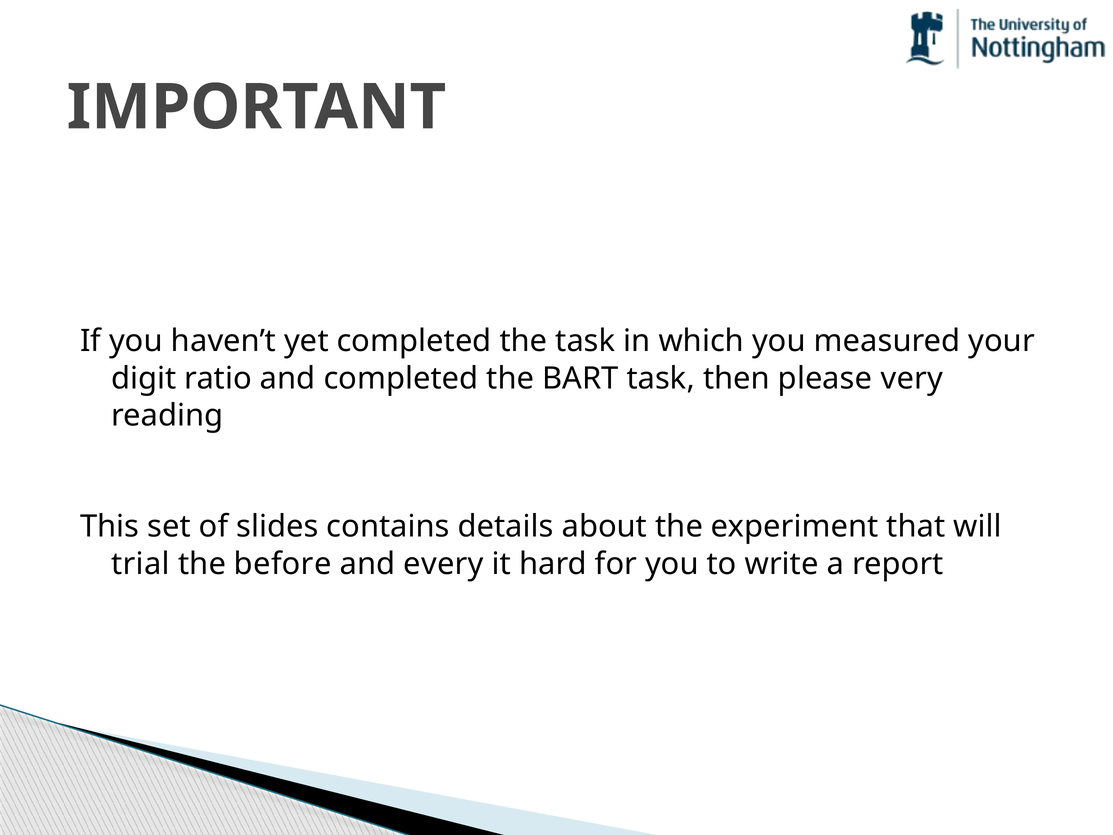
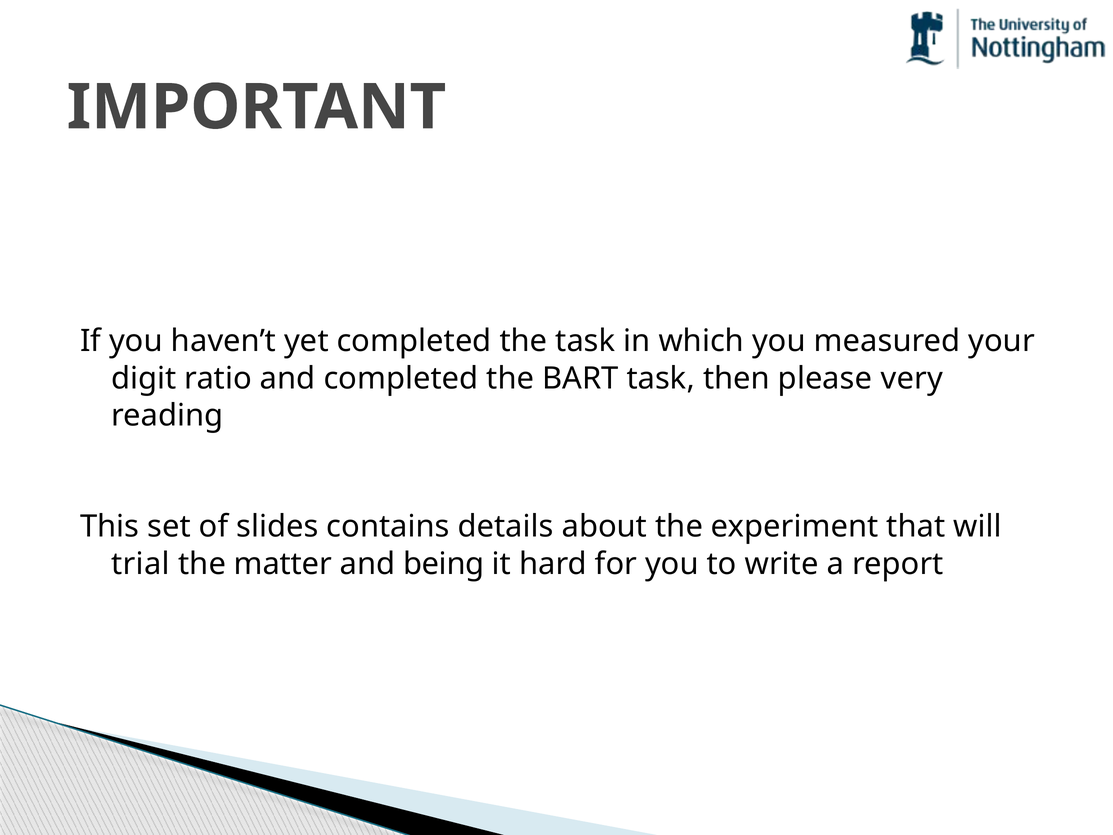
before: before -> matter (283, 564)
every: every -> being (444, 564)
